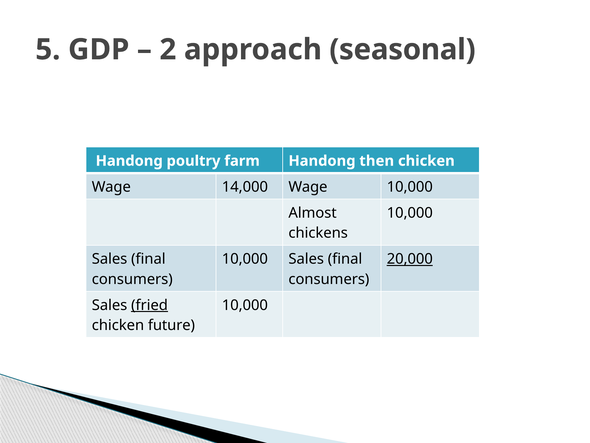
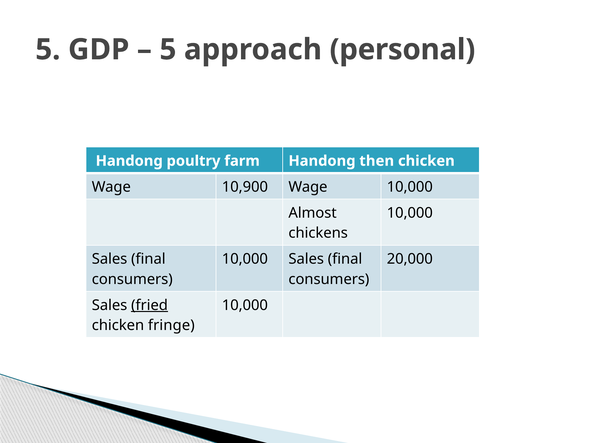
2: 2 -> 5 (168, 50)
seasonal: seasonal -> personal (402, 50)
14,000: 14,000 -> 10,900 (245, 187)
20,000 underline: present -> none (410, 259)
future: future -> fringe (171, 325)
